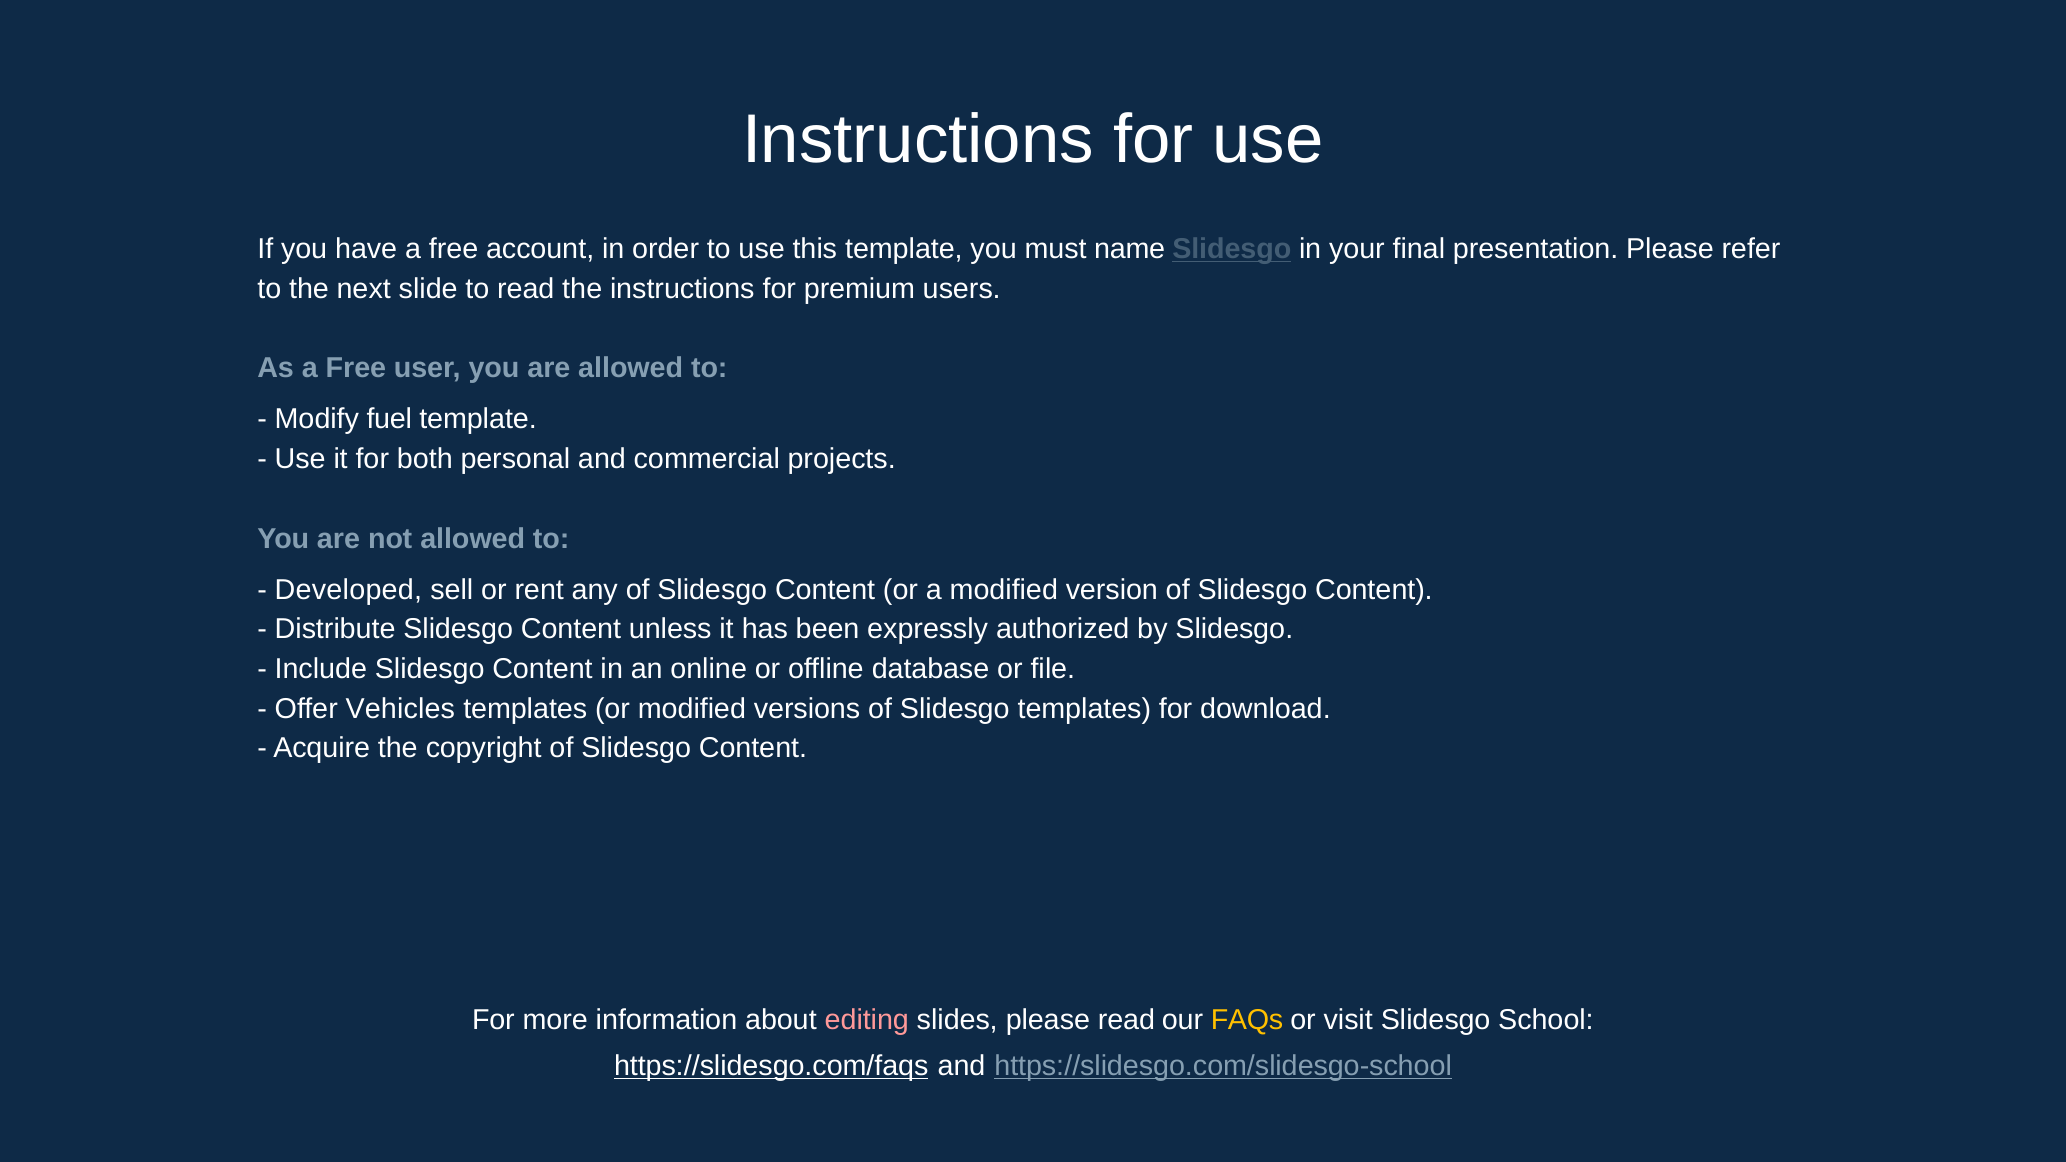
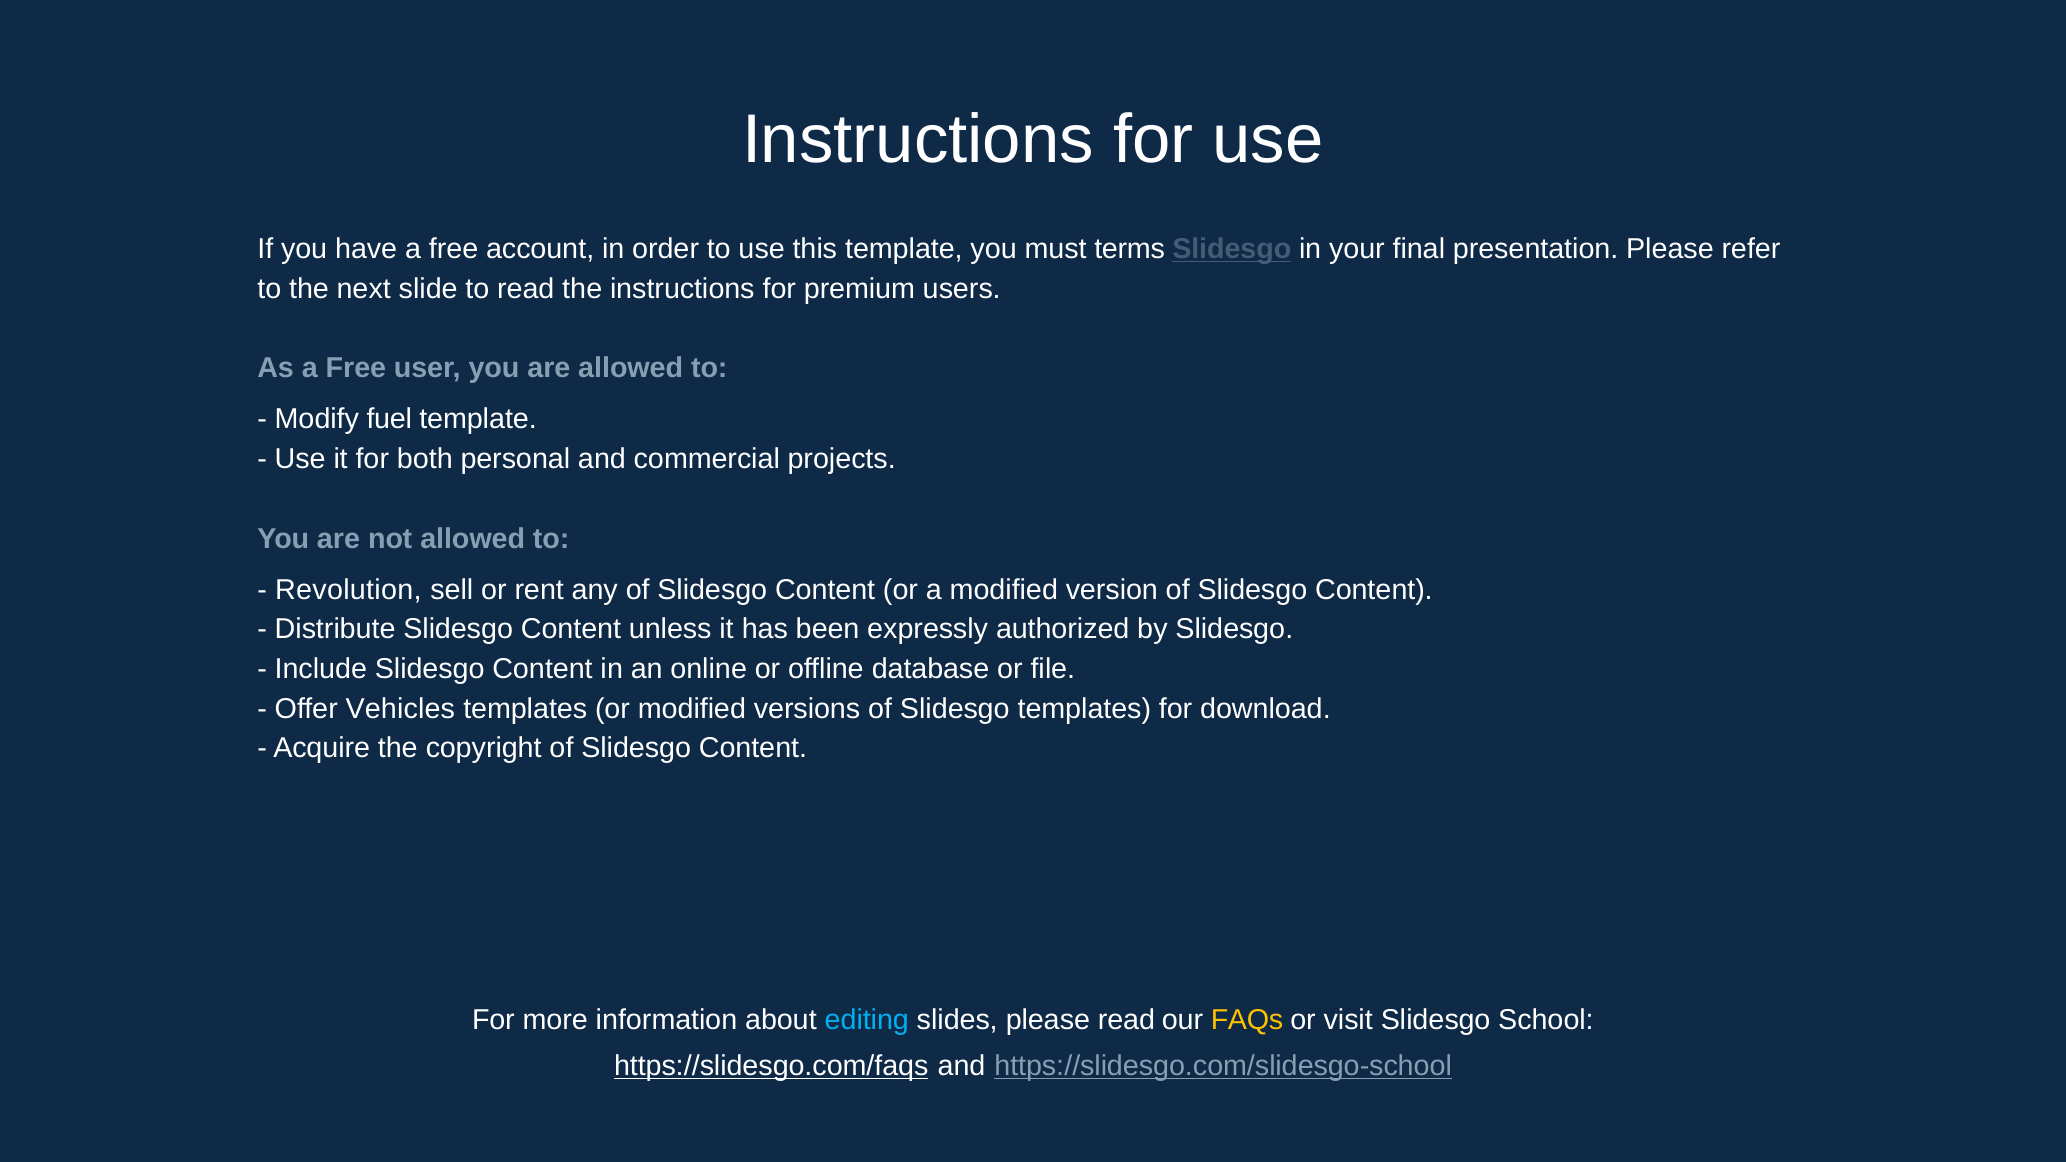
name: name -> terms (1130, 249)
Developed: Developed -> Revolution (348, 590)
editing colour: pink -> light blue (867, 1020)
